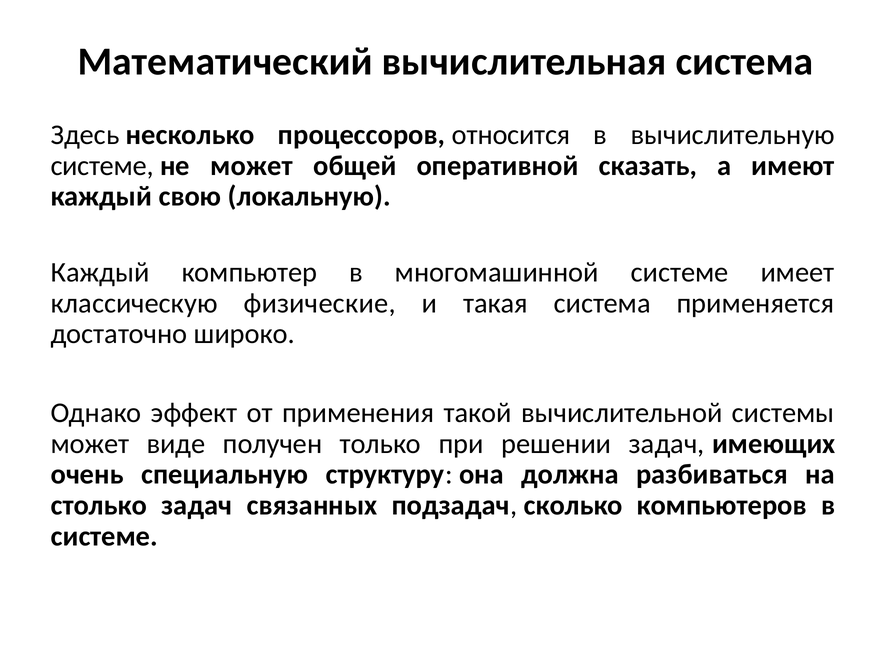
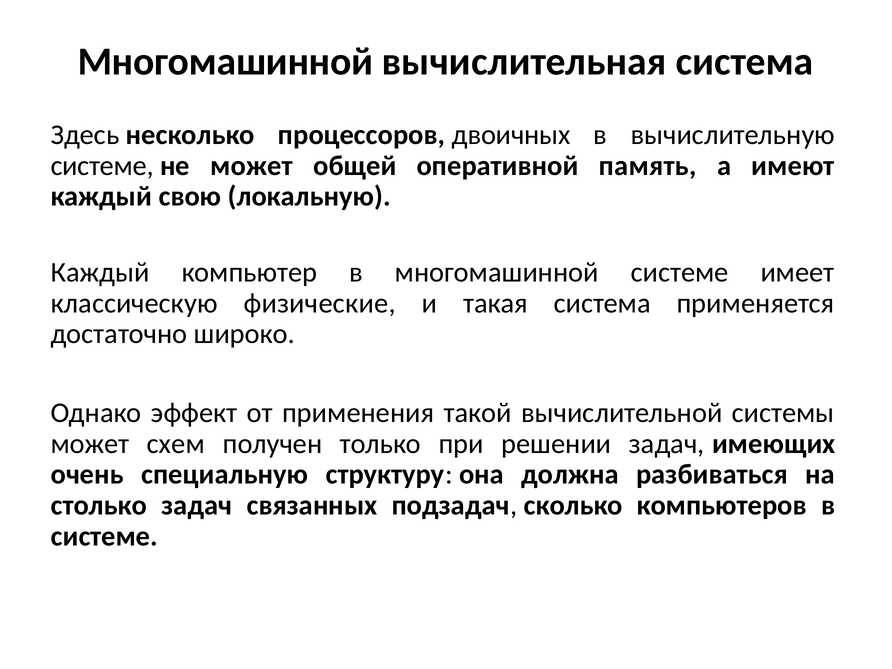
Математический: Математический -> Многомашинной (225, 61)
относится: относится -> двоичных (511, 135)
сказать: сказать -> память (648, 166)
виде: виде -> схем (176, 444)
